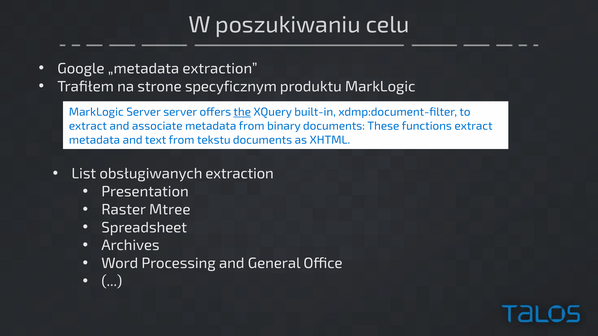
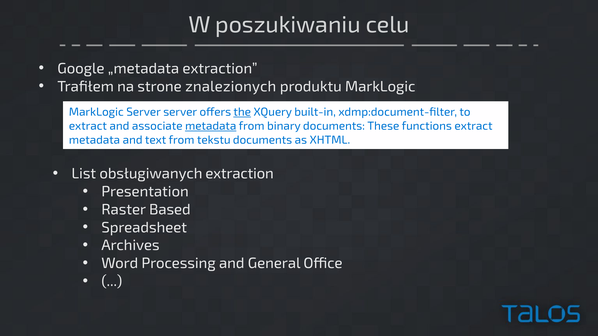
specyficznym: specyficznym -> znalezionych (231, 87)
metadata underline: none -> present (211, 126)
Mtree: Mtree -> Based (170, 210)
